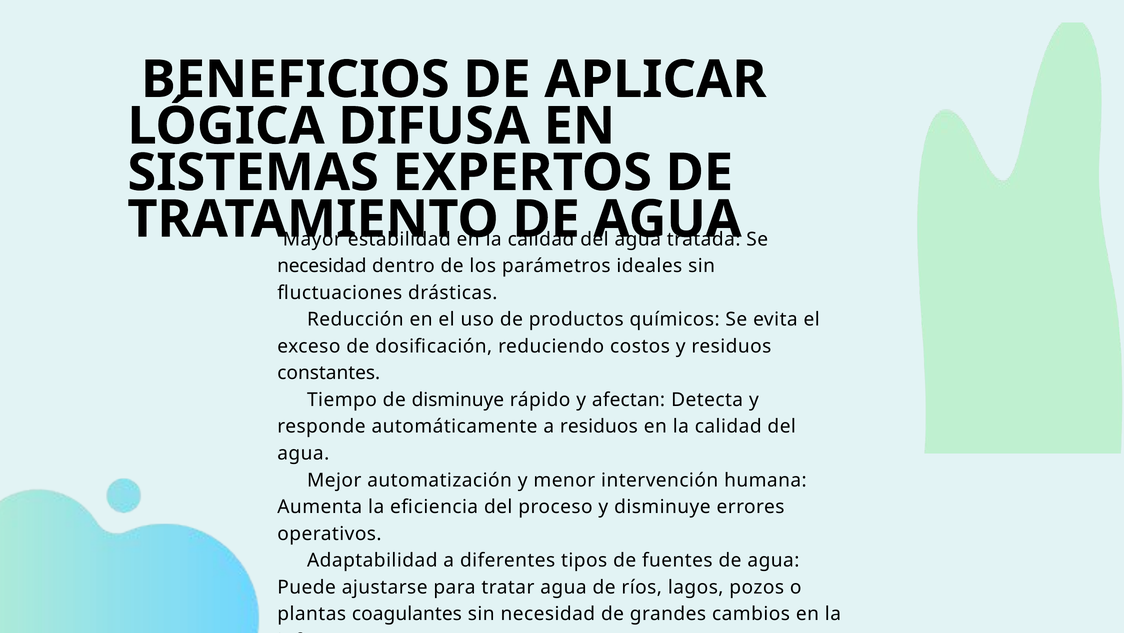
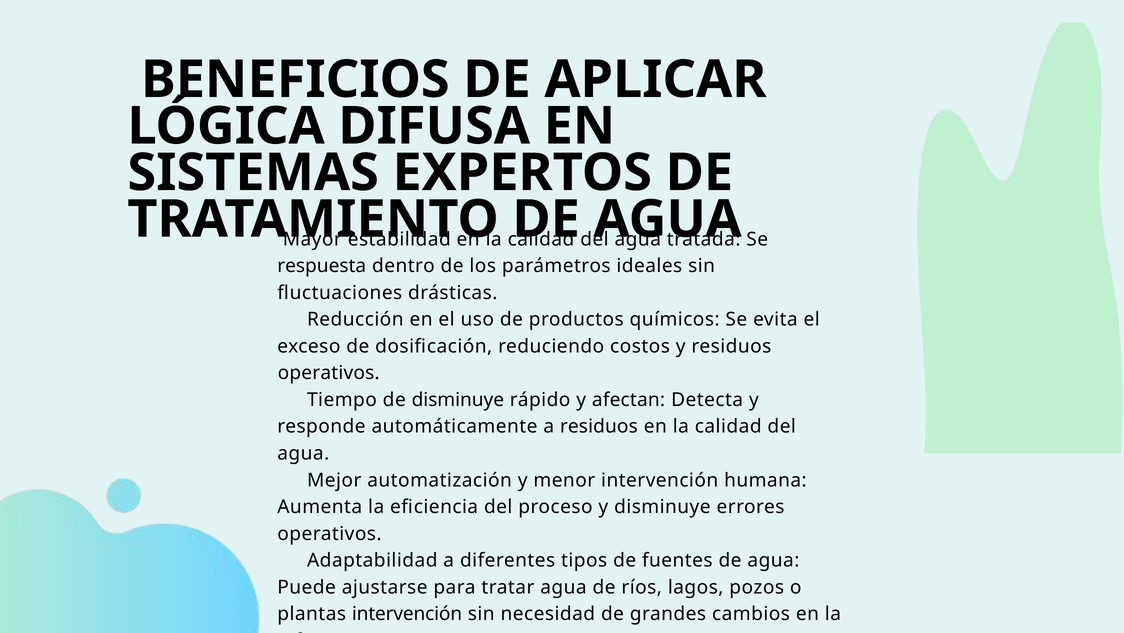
necesidad: necesidad -> respuesta (322, 266)
constantes: constantes -> operativos (329, 373)
plantas coagulantes: coagulantes -> intervención (407, 613)
